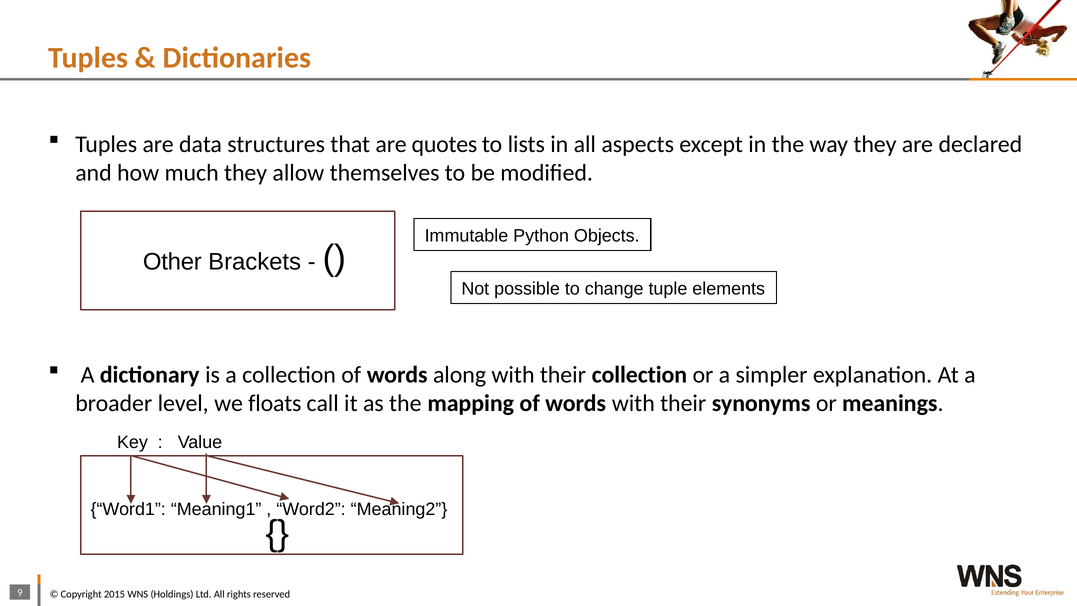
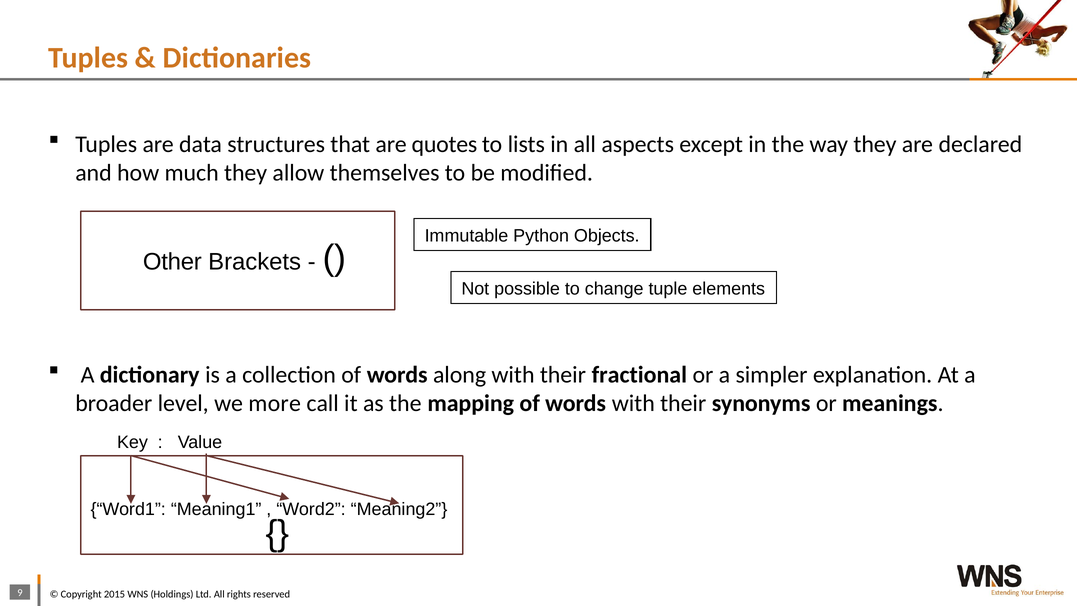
their collection: collection -> fractional (639, 375)
floats: floats -> more (275, 403)
